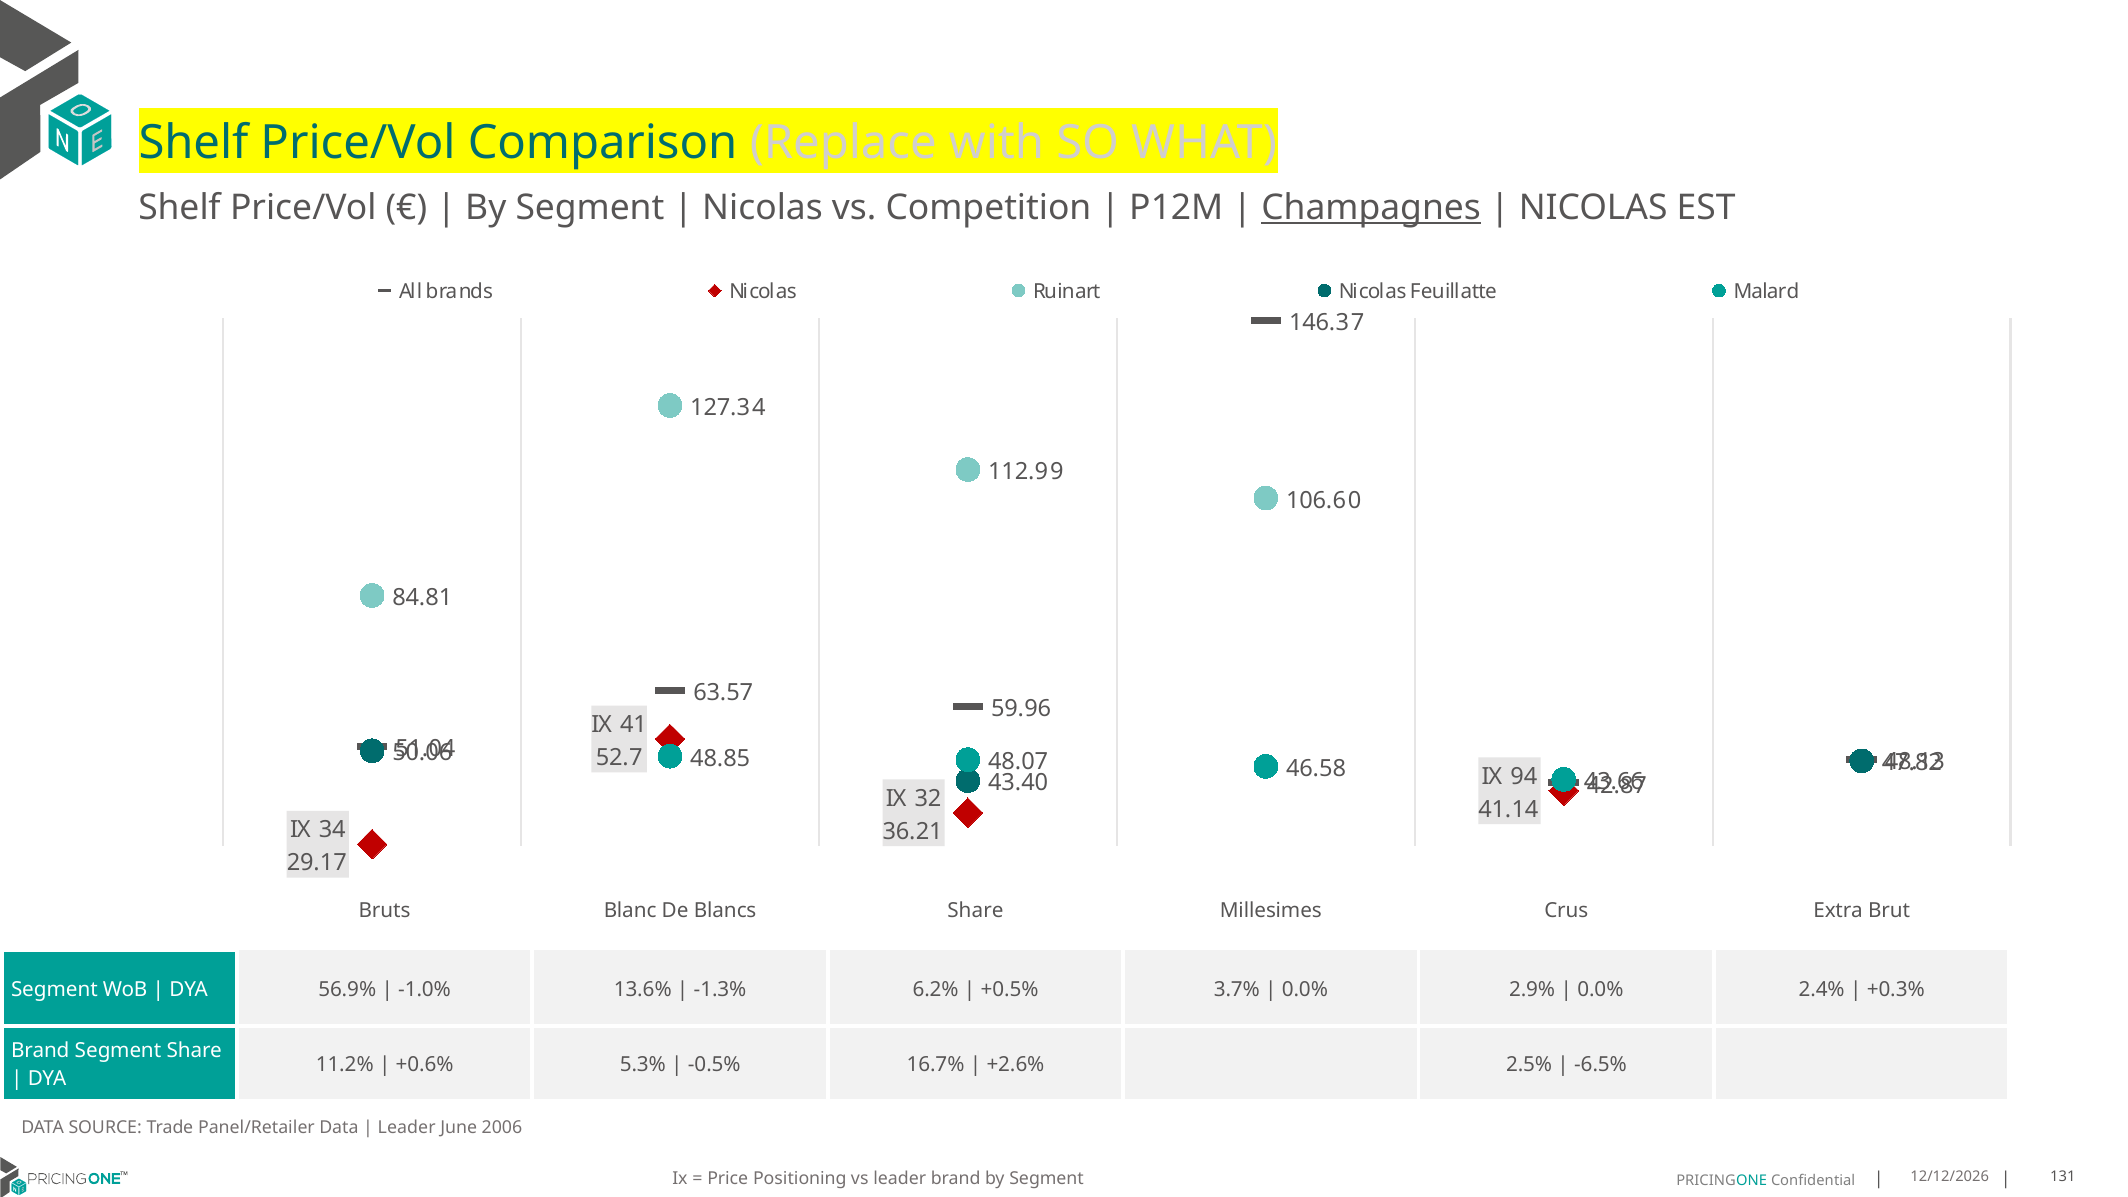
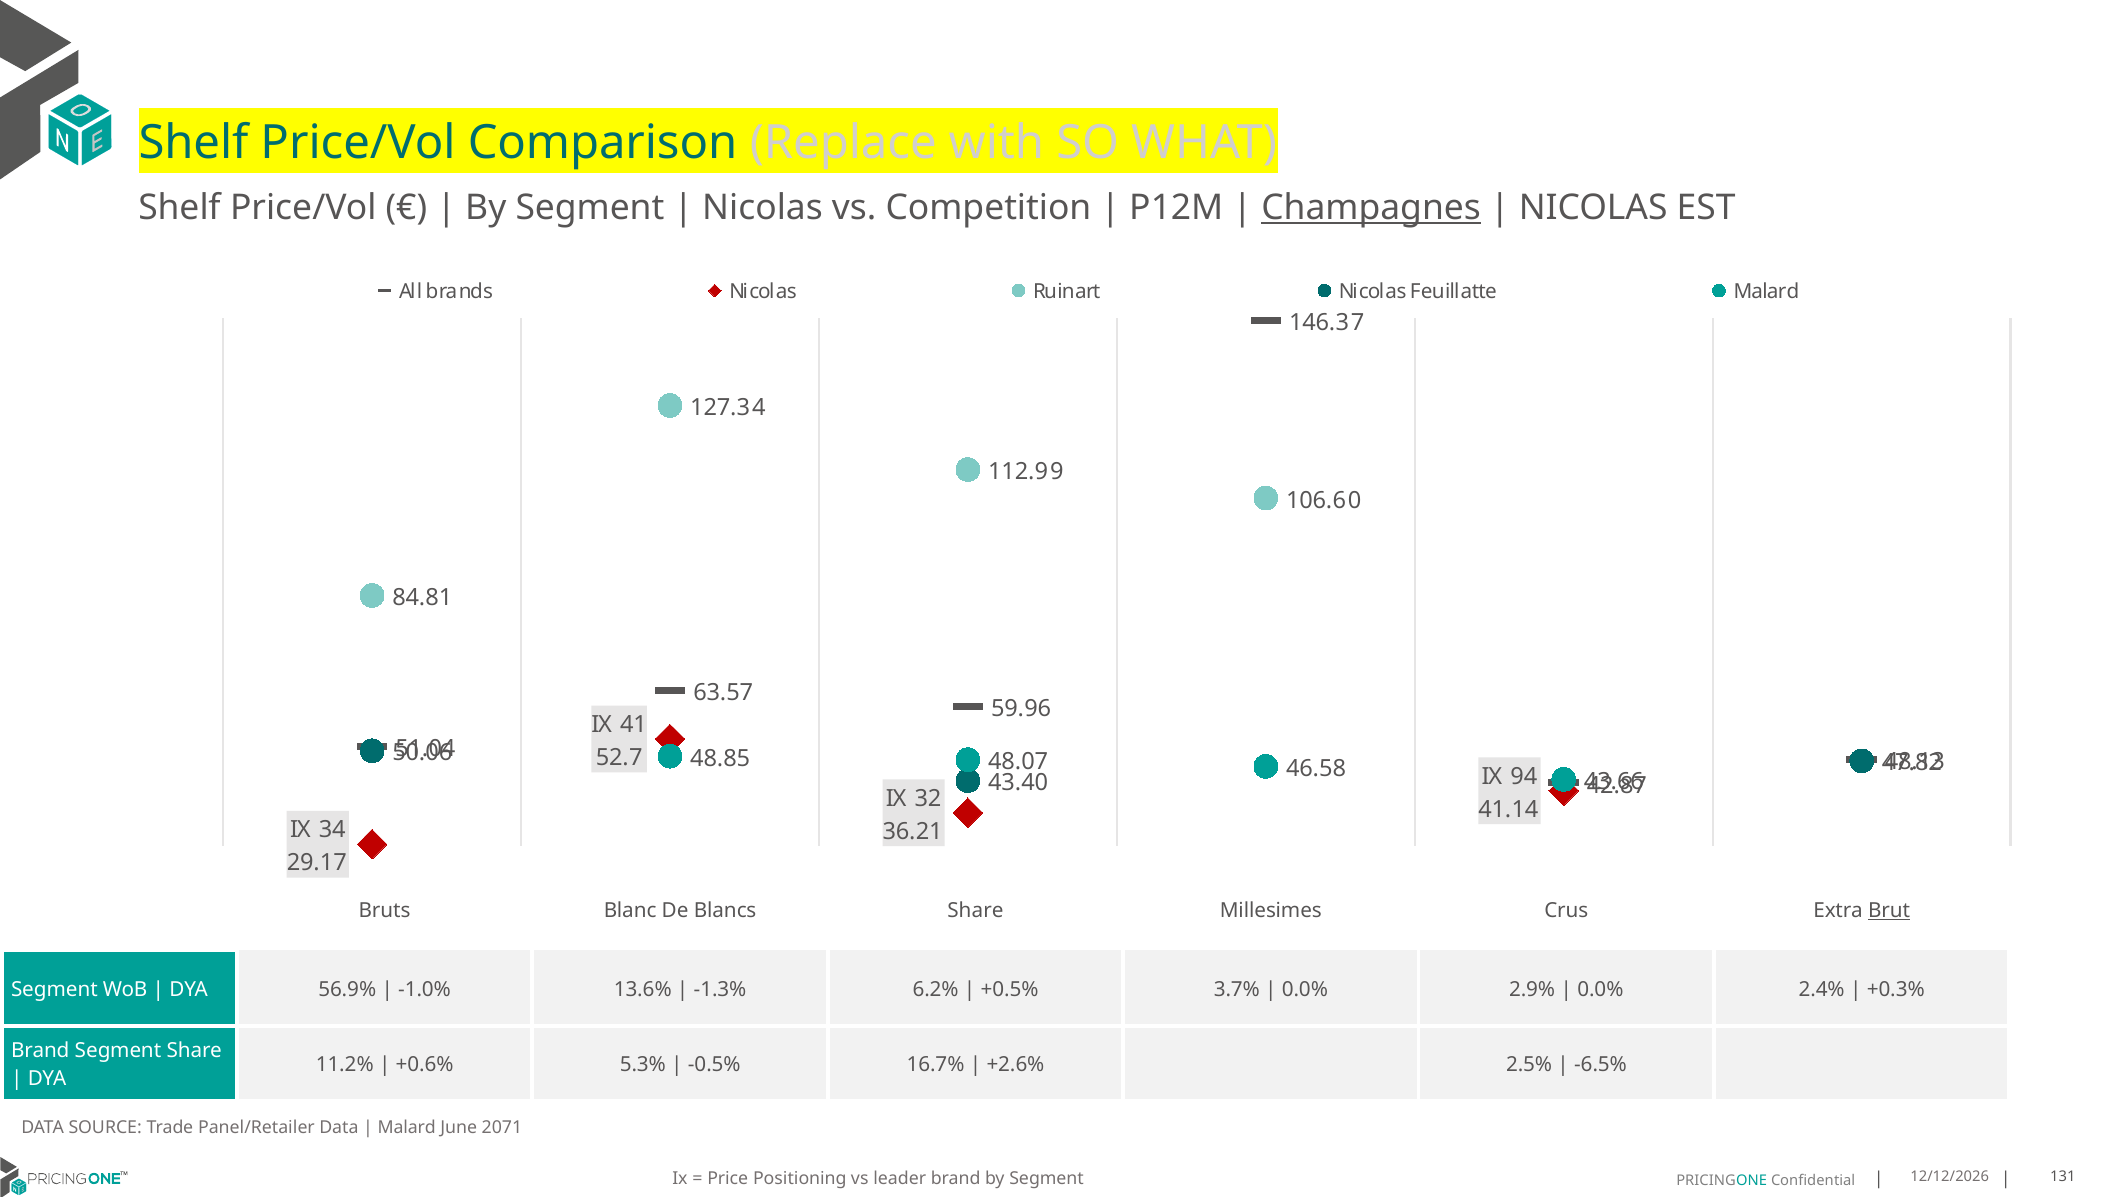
Brut underline: none -> present (1889, 911)
Leader: Leader -> Malard (407, 1127)
2006: 2006 -> 2071 (502, 1127)
